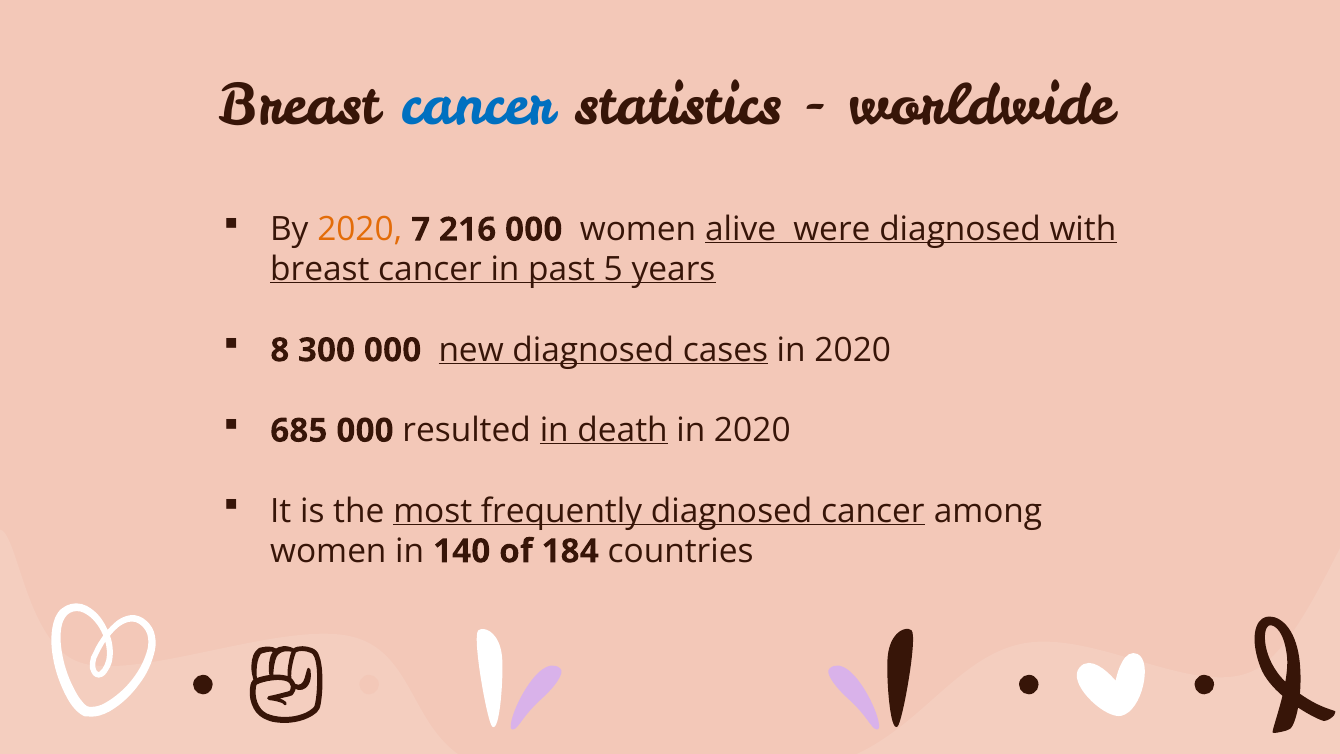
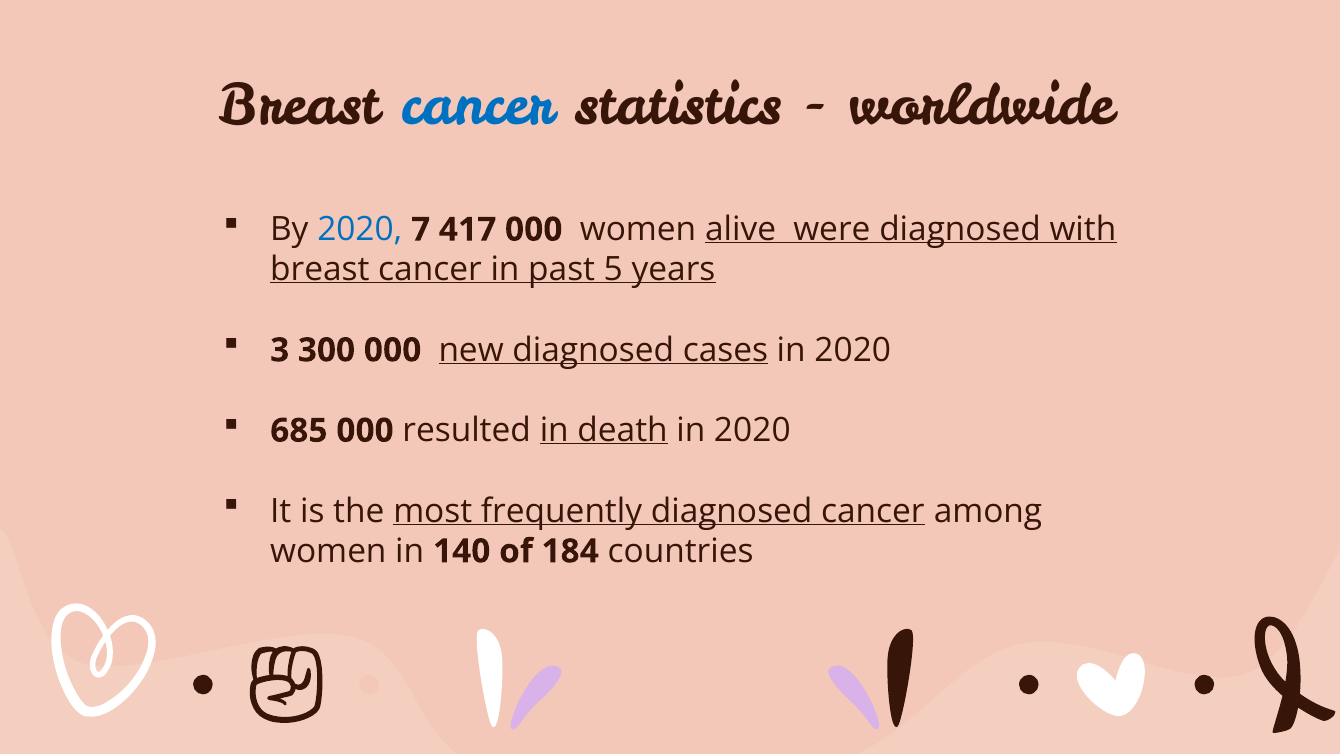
2020 colour: orange -> blue (360, 230)
216: 216 -> 417 (468, 230)
8: 8 -> 3 (280, 350)
